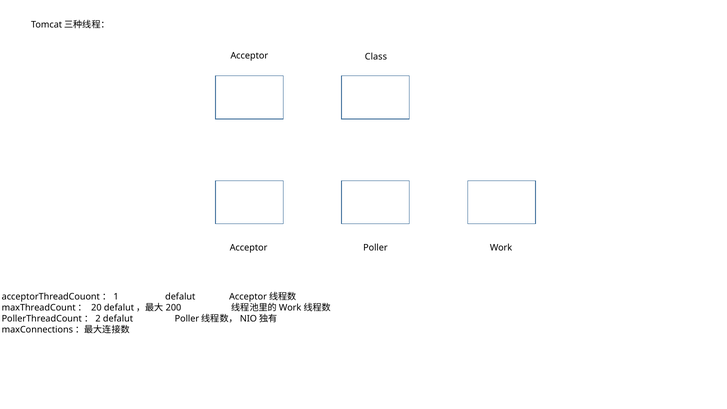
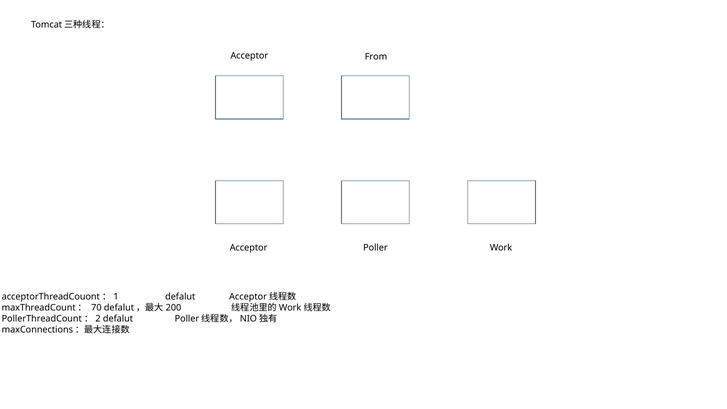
Class: Class -> From (376, 57)
20: 20 -> 70 (96, 308)
